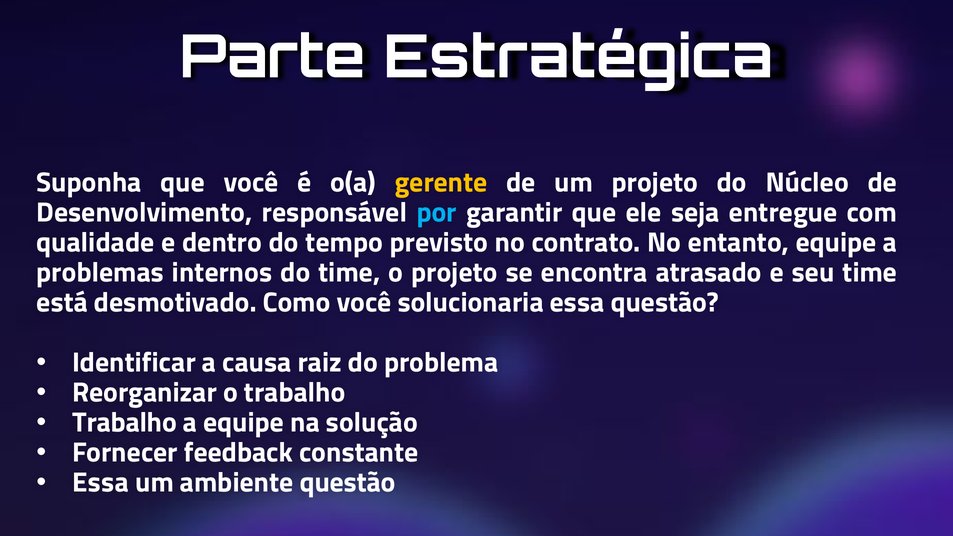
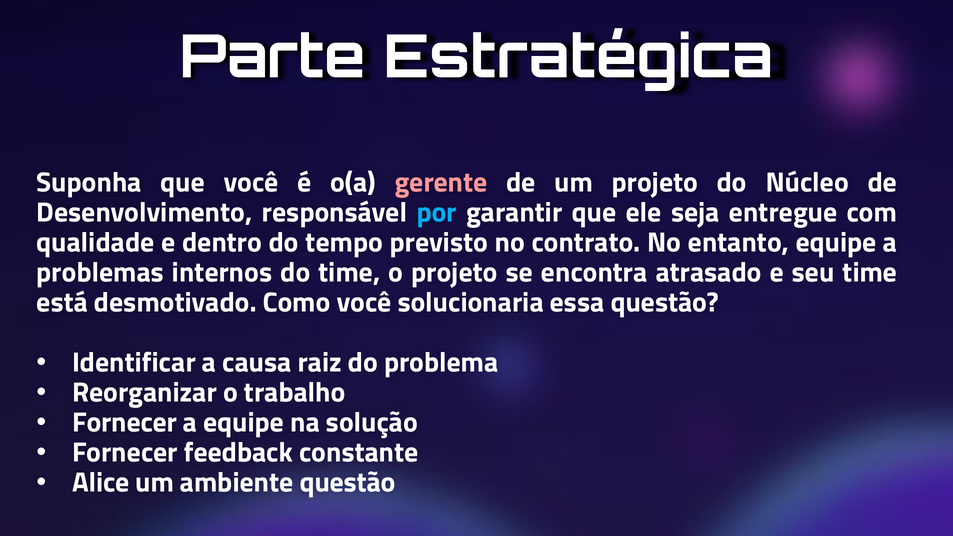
gerente colour: yellow -> pink (441, 182)
Trabalho: Trabalho -> Fornecer (125, 423)
Essa: Essa -> Alice (101, 483)
